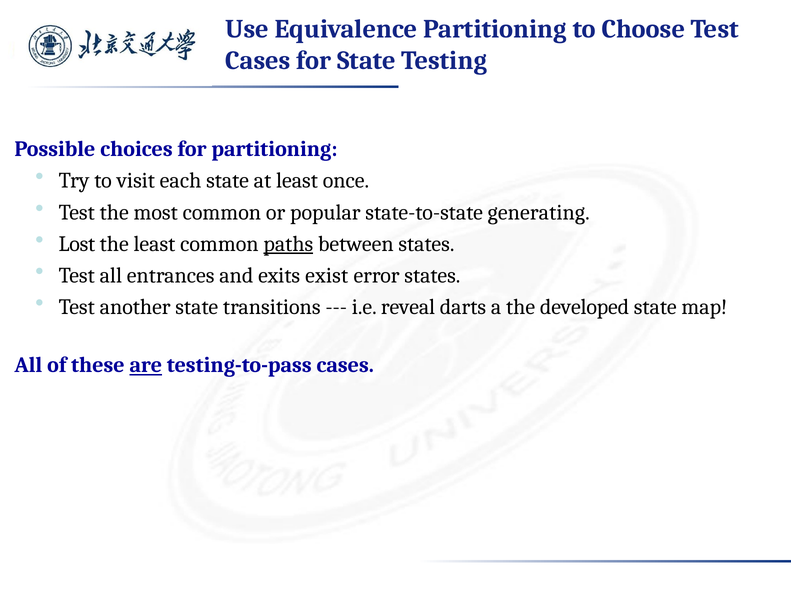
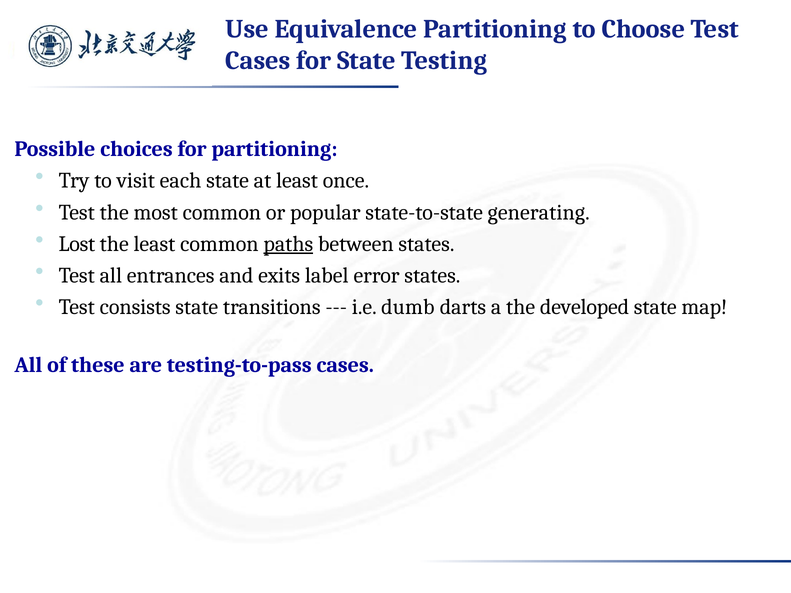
exist: exist -> label (327, 276)
another: another -> consists (135, 307)
reveal: reveal -> dumb (408, 307)
are underline: present -> none (146, 365)
